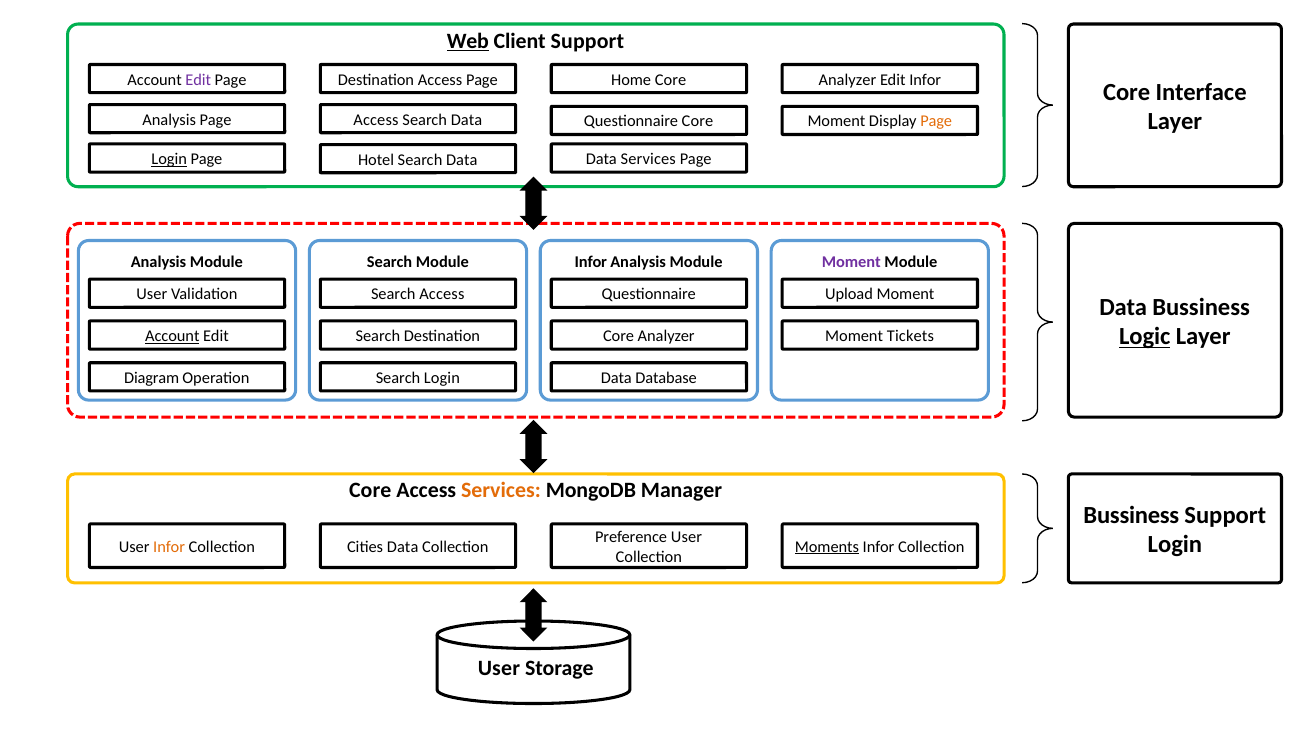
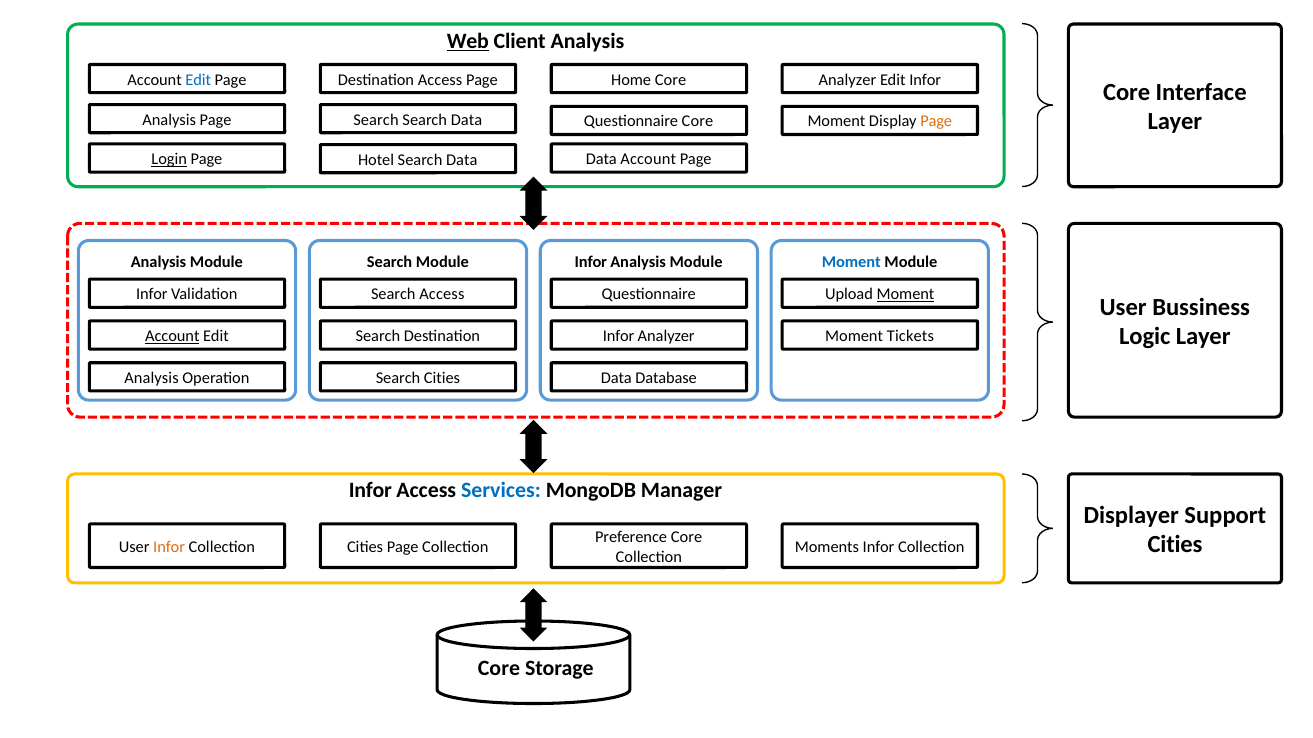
Client Support: Support -> Analysis (588, 41)
Edit colour: purple -> blue (198, 80)
Access: Access -> Search (376, 120)
Data Services: Services -> Account (648, 159)
Moment colour: purple -> blue (851, 263)
User: User -> Infor (152, 295)
Moment underline: none -> present (906, 295)
Data: Data -> User (1123, 307)
Logic underline: present -> none (1145, 337)
Core: Core -> Infor (619, 336)
Diagram: Diagram -> Analysis (152, 378)
Search Login: Login -> Cities (442, 378)
Core: Core -> Infor (370, 491)
Services colour: orange -> blue (501, 491)
Bussiness: Bussiness -> Displayer (1131, 516)
Preference User: User -> Core (687, 537)
Login: Login -> Cities (1175, 545)
Cities Data: Data -> Page (403, 547)
Moments underline: present -> none (827, 547)
User: User -> Core (499, 669)
